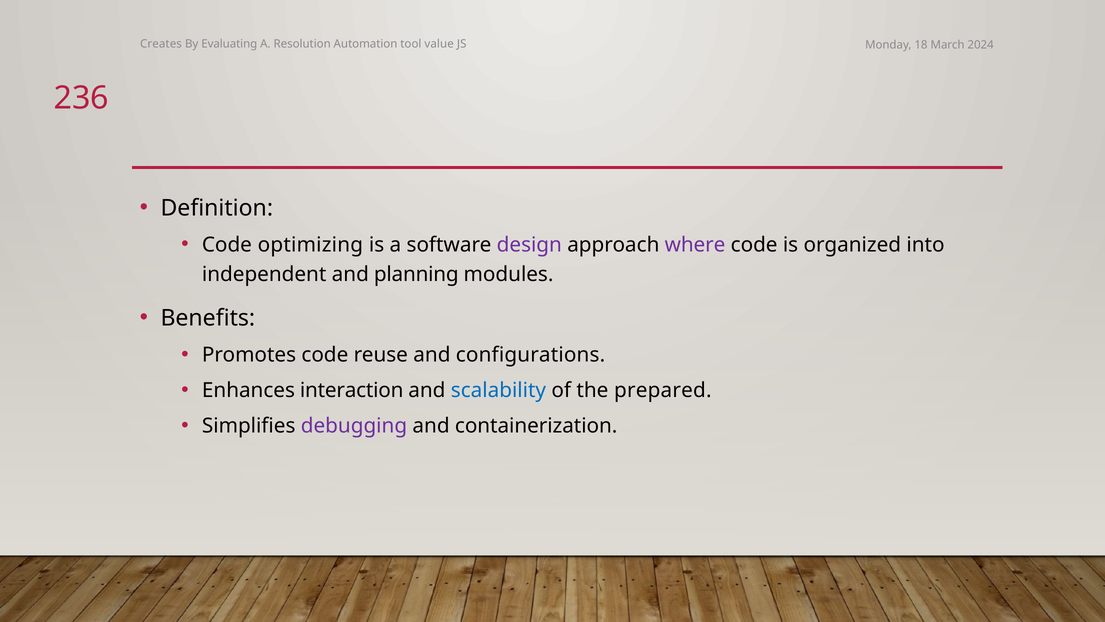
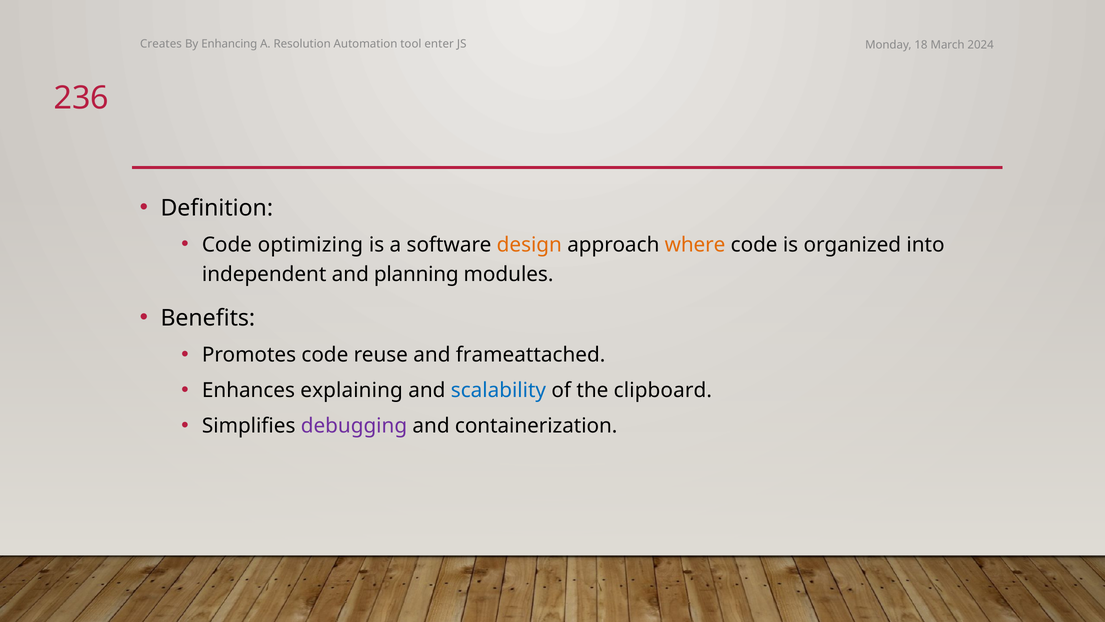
Evaluating: Evaluating -> Enhancing (229, 44)
value: value -> enter (439, 44)
design colour: purple -> orange (529, 245)
where colour: purple -> orange (695, 245)
configurations: configurations -> frameattached (531, 355)
interaction: interaction -> explaining (352, 390)
prepared: prepared -> clipboard (663, 390)
